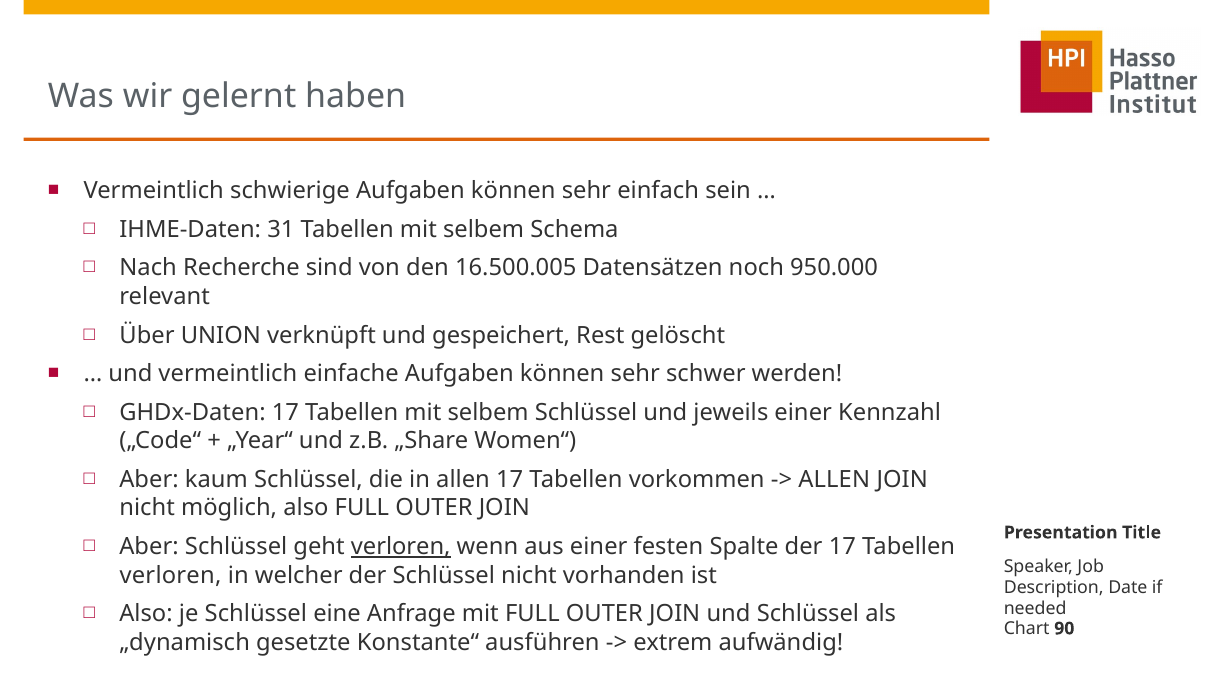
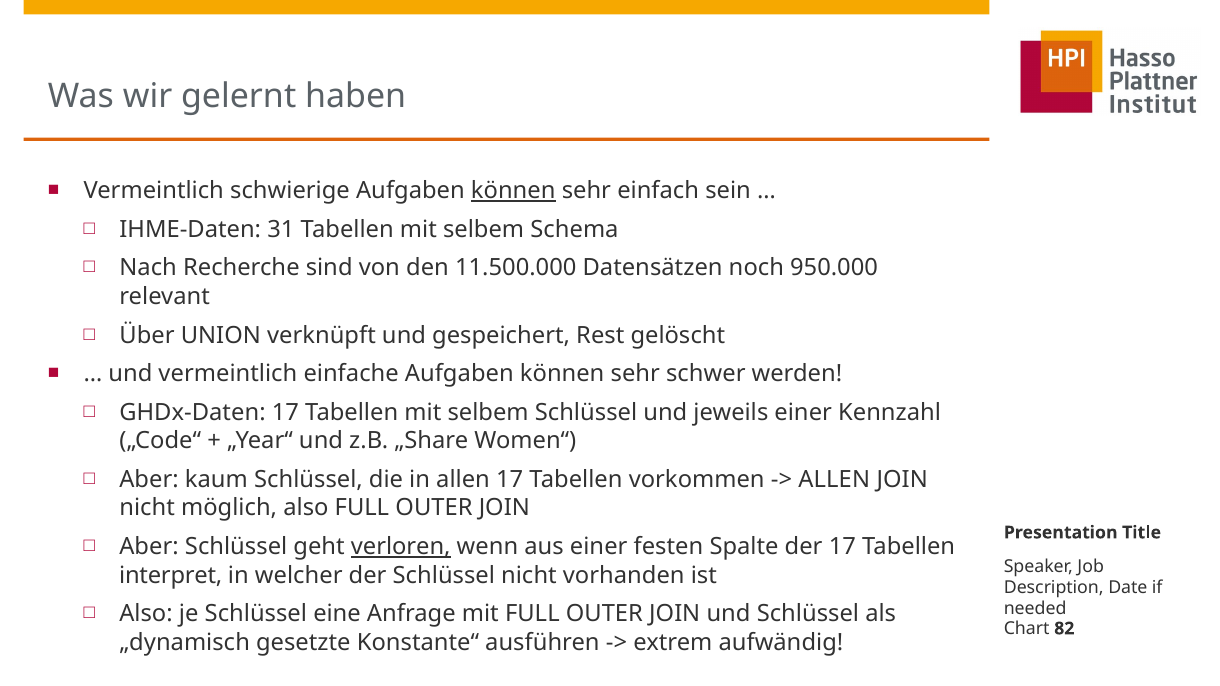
können underline: none -> present (513, 191)
16.500.005: 16.500.005 -> 11.500.000 (516, 268)
verloren: verloren -> interpret (171, 576)
90: 90 -> 82 (1064, 629)
